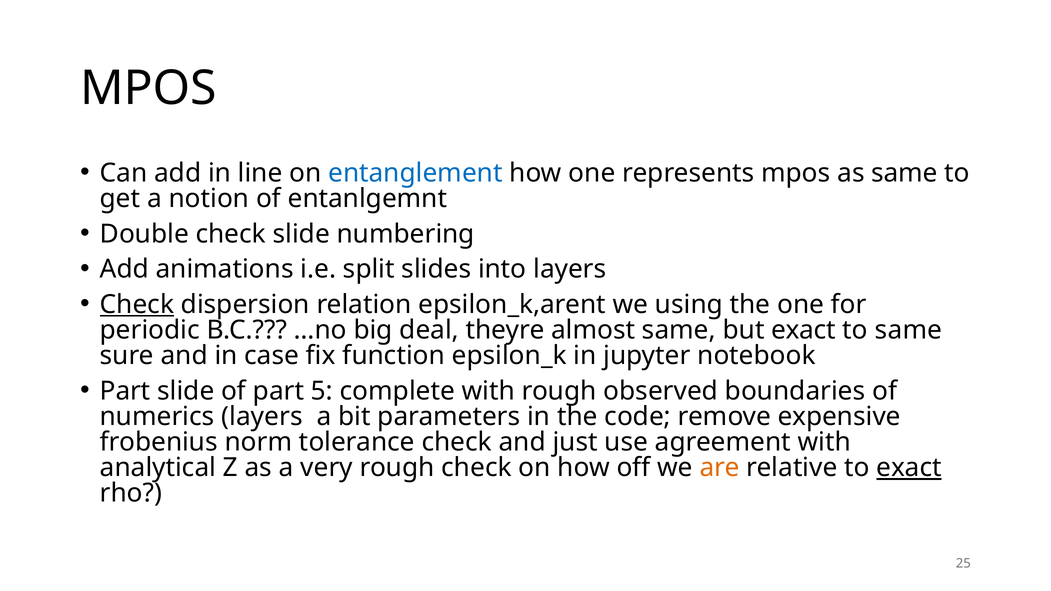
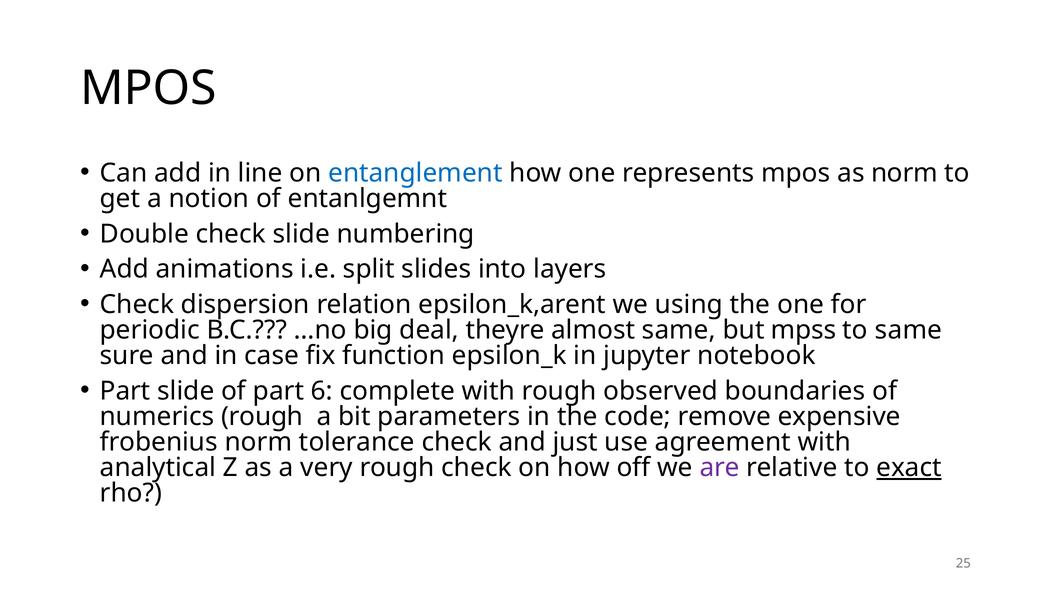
as same: same -> norm (904, 173)
Check underline: present -> none (137, 305)
but exact: exact -> mpss (804, 330)
5: 5 -> 6 (322, 391)
numerics layers: layers -> rough (262, 417)
are colour: orange -> purple (720, 468)
